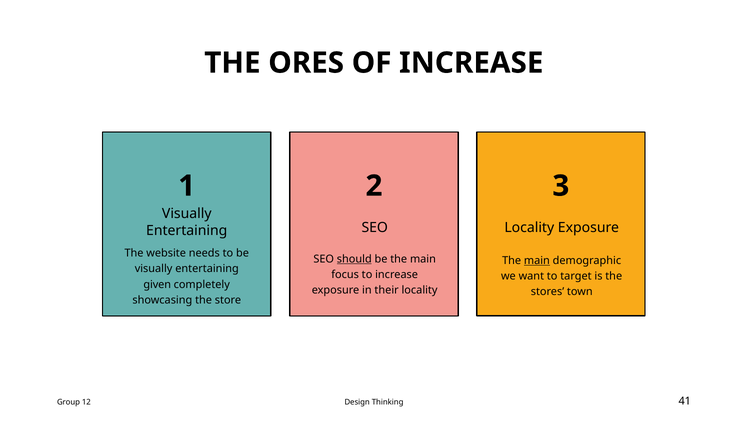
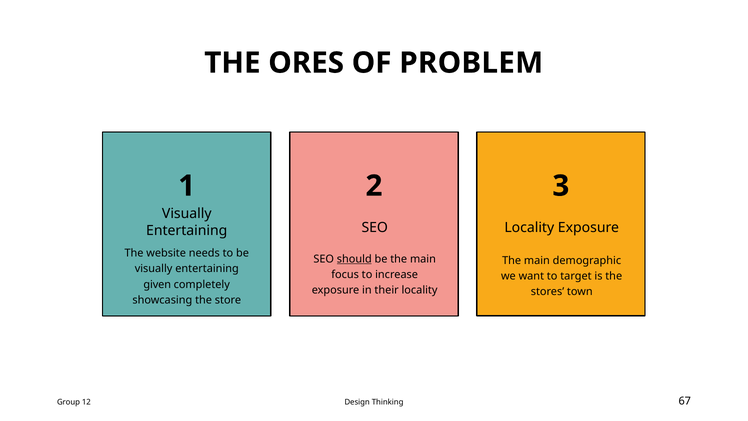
OF INCREASE: INCREASE -> PROBLEM (471, 63)
main underline: present -> none (537, 260)
41: 41 -> 67 (685, 401)
